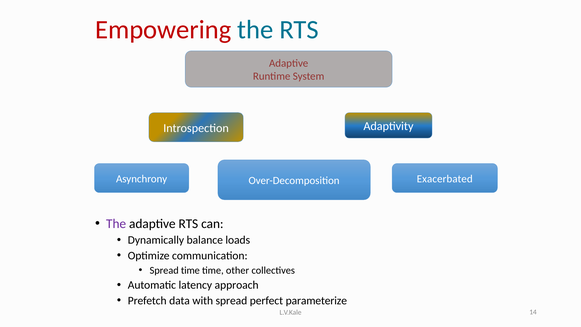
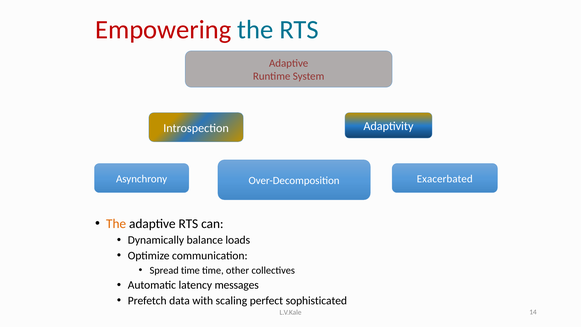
The colour: purple -> orange (116, 224)
approach: approach -> messages (237, 285)
with spread: spread -> scaling (231, 300)
parameterize: parameterize -> sophisticated (316, 300)
